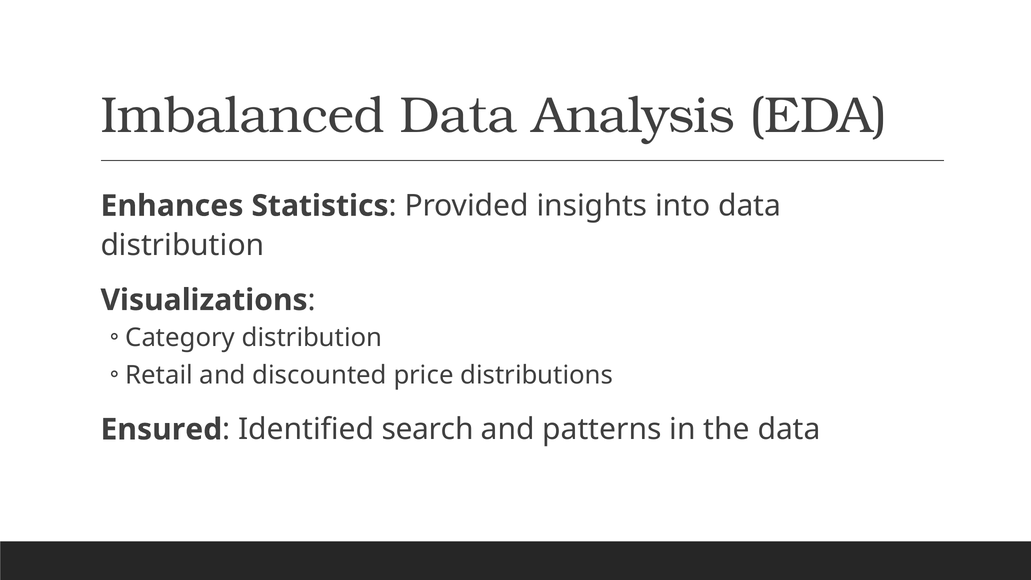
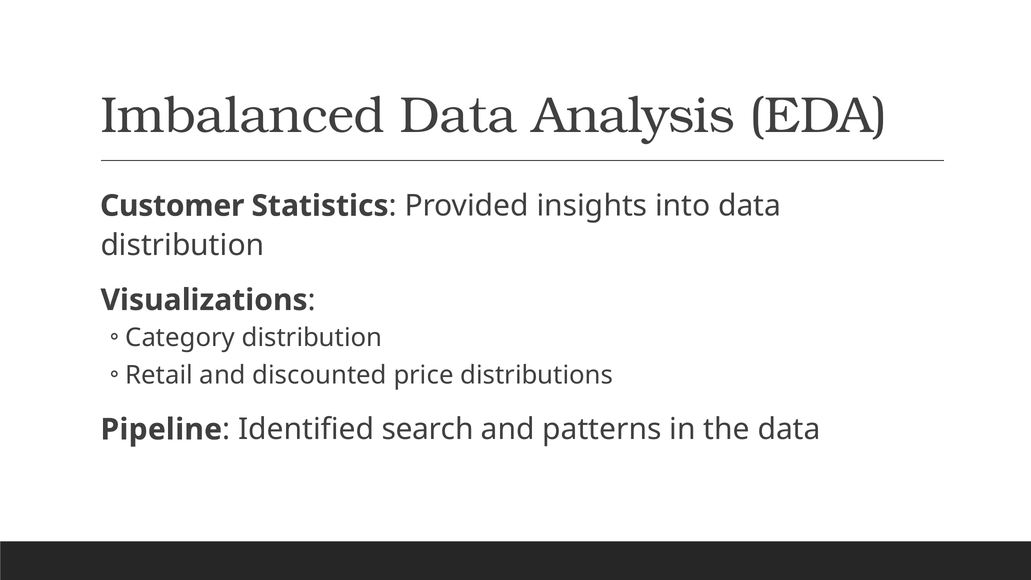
Enhances: Enhances -> Customer (172, 206)
Ensured: Ensured -> Pipeline (161, 429)
